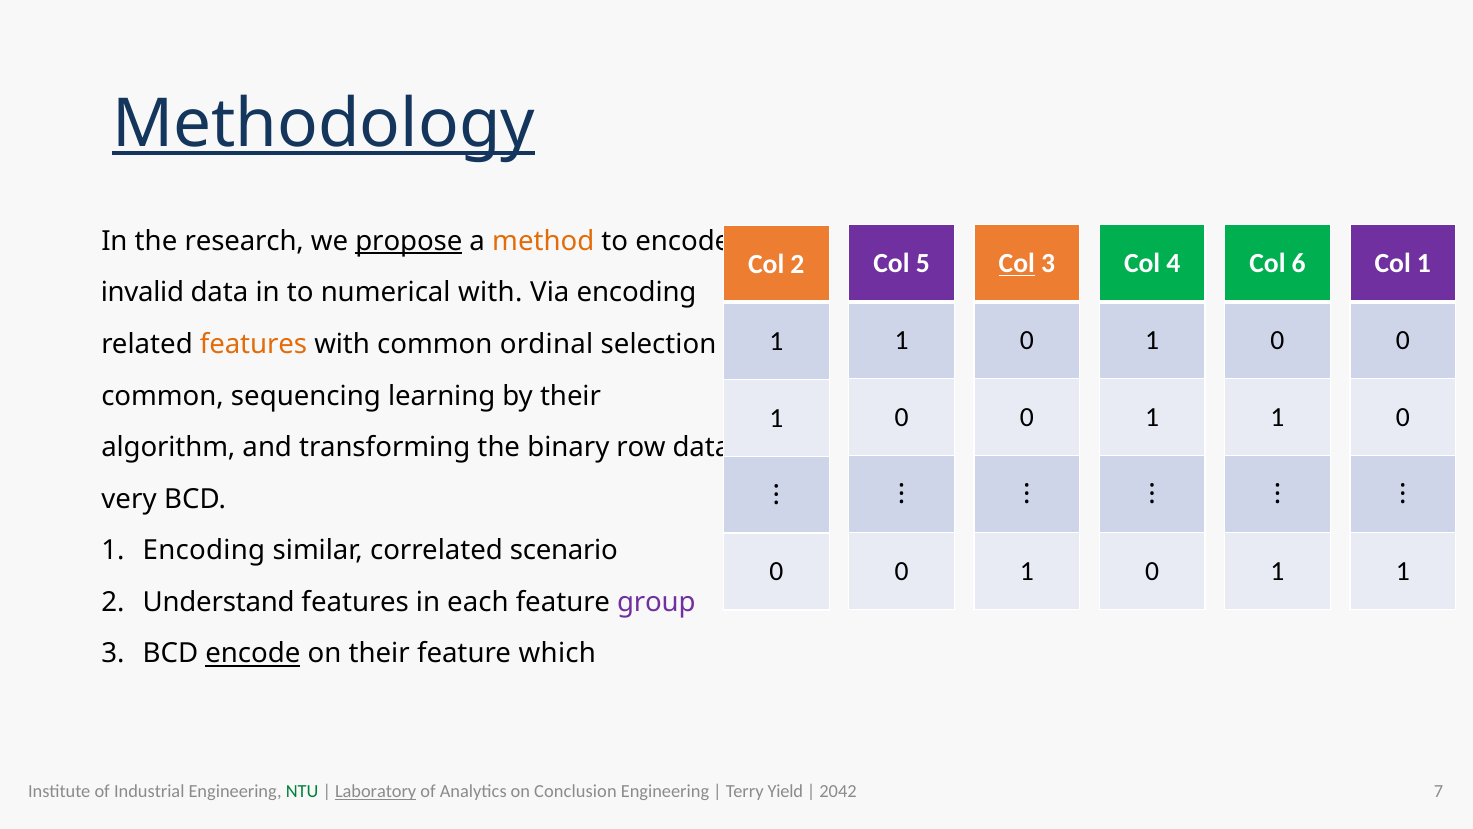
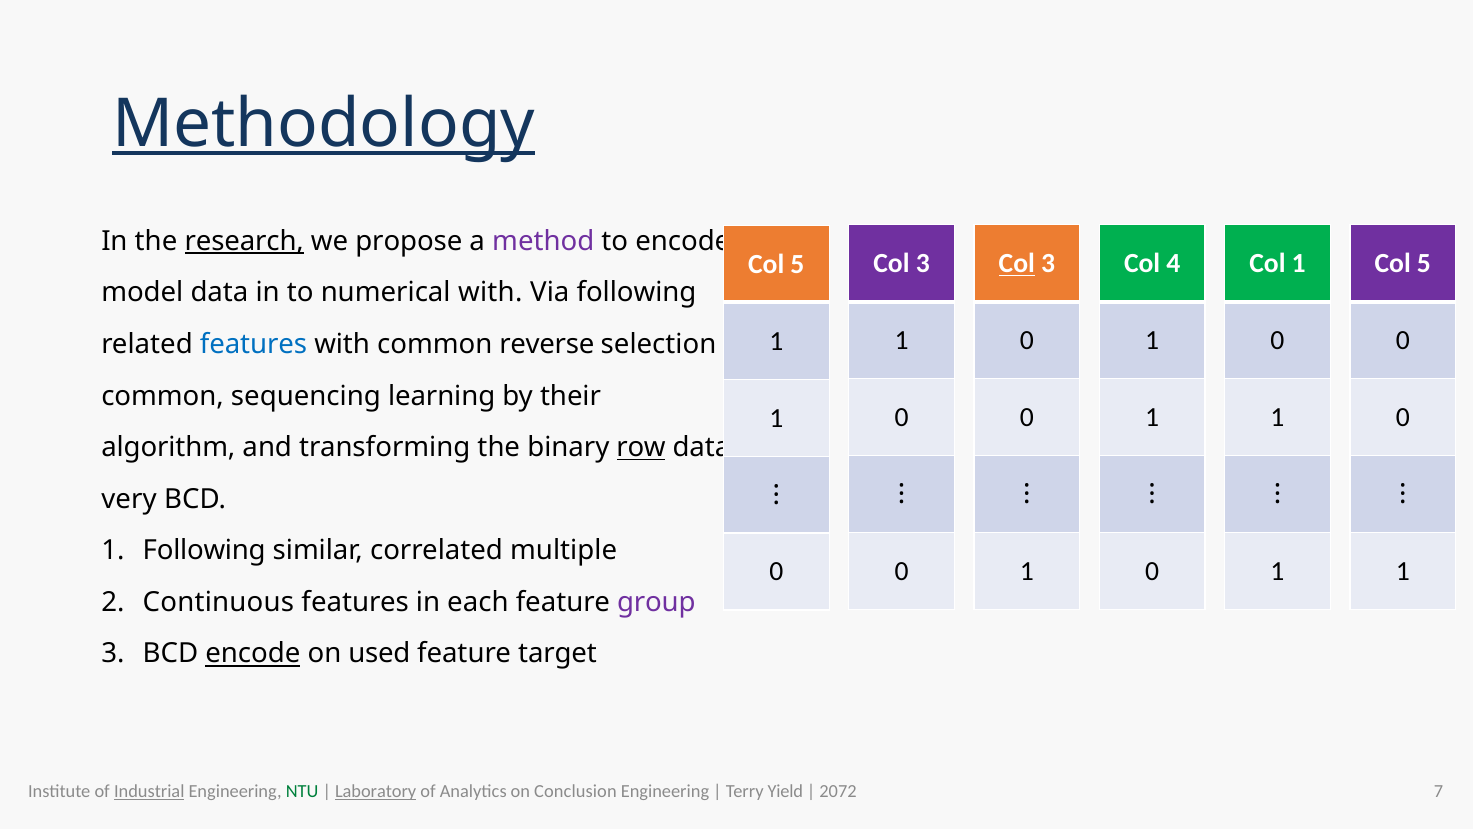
research underline: none -> present (244, 241)
propose underline: present -> none (409, 241)
method colour: orange -> purple (543, 241)
5: 5 -> 3 (923, 263)
Col 6: 6 -> 1 (1299, 263)
1: 1 -> 5 (1424, 263)
2: 2 -> 5 (797, 264)
invalid: invalid -> model (142, 293)
Via encoding: encoding -> following (636, 293)
features colour: orange -> blue (254, 344)
ordinal: ordinal -> reverse (547, 344)
row underline: none -> present (641, 447)
1 Encoding: Encoding -> Following (204, 550)
scenario: scenario -> multiple (564, 550)
Understand: Understand -> Continuous (218, 602)
on their: their -> used (379, 653)
which: which -> target (558, 653)
Industrial underline: none -> present (149, 791)
2042: 2042 -> 2072 (838, 791)
